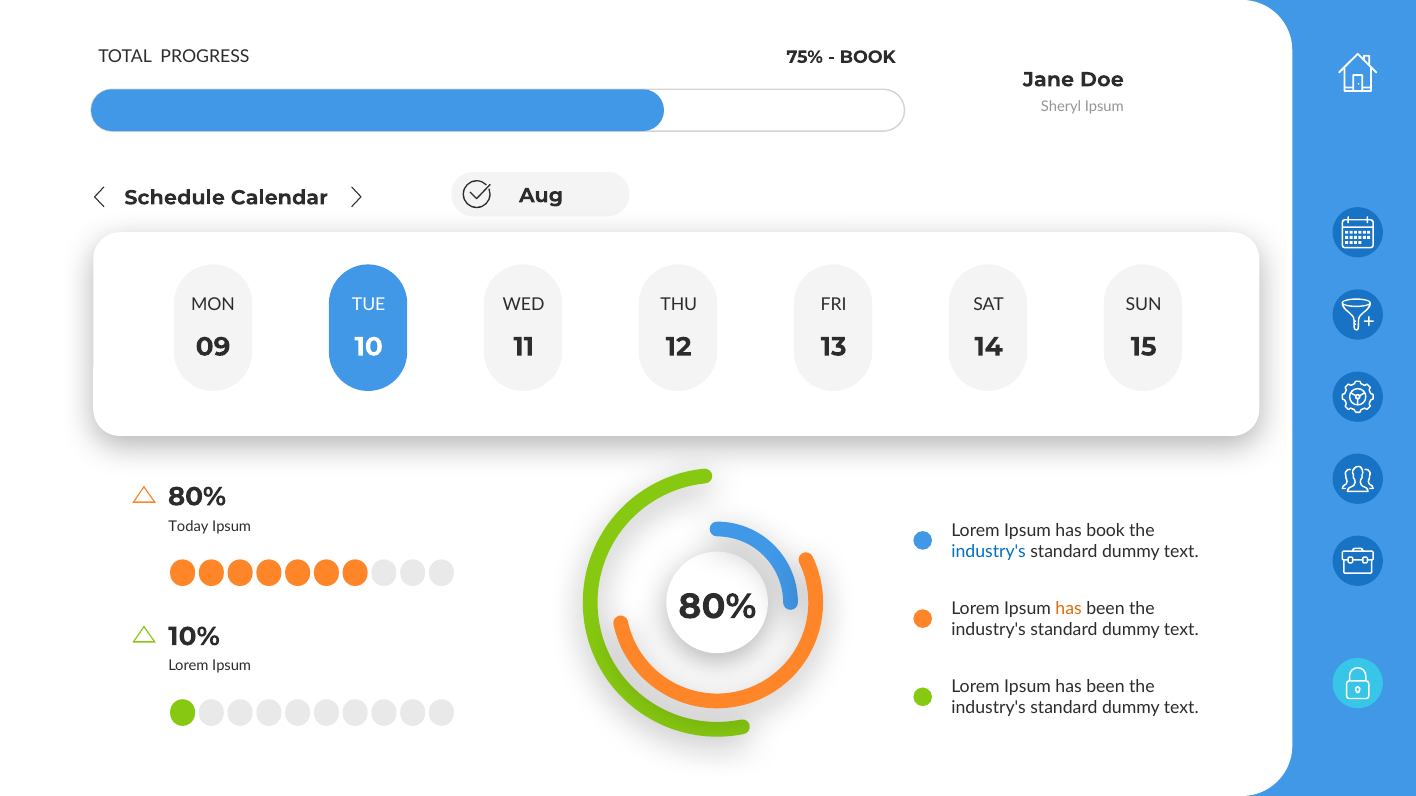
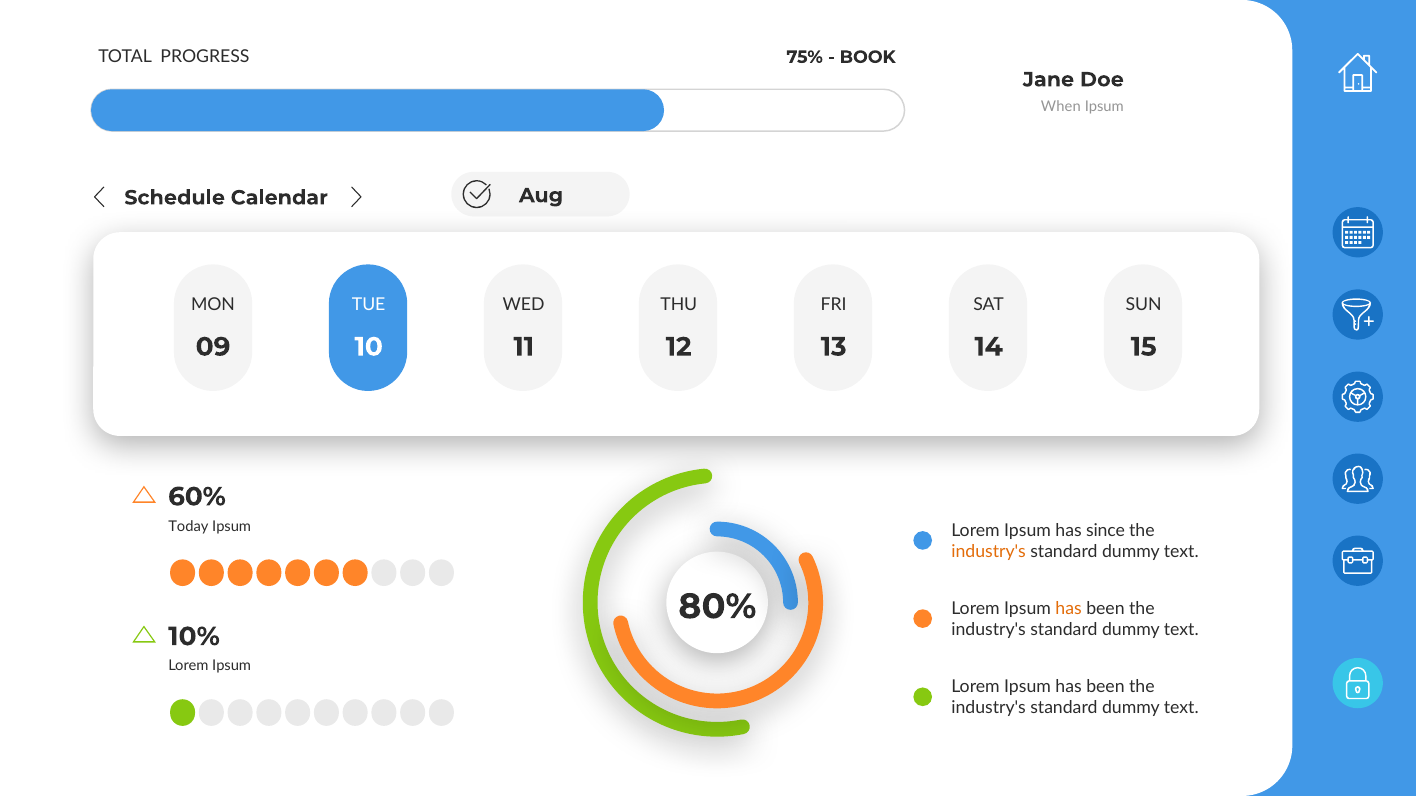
Sheryl: Sheryl -> When (1061, 107)
80%: 80% -> 60% (197, 497)
has book: book -> since (1106, 531)
industry's colour: blue -> orange (989, 552)
